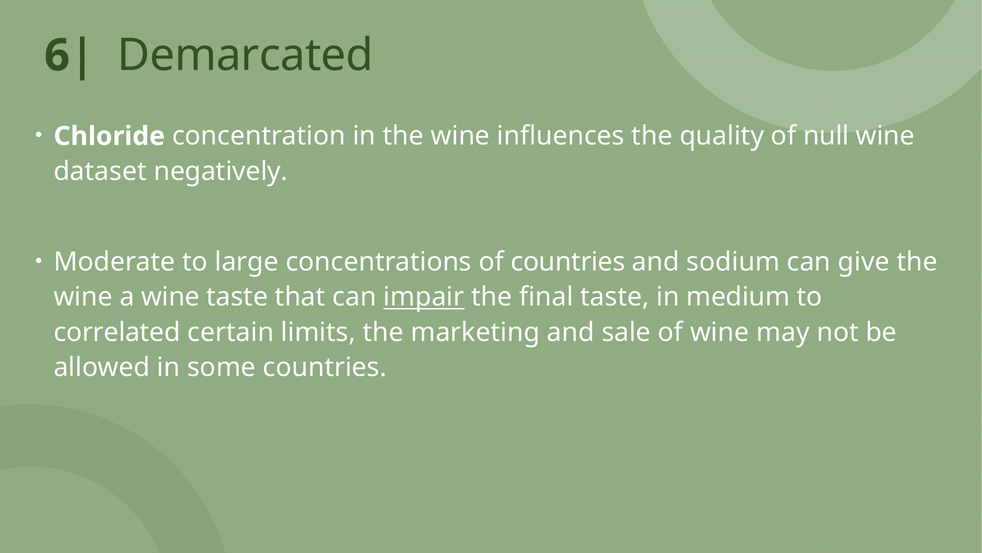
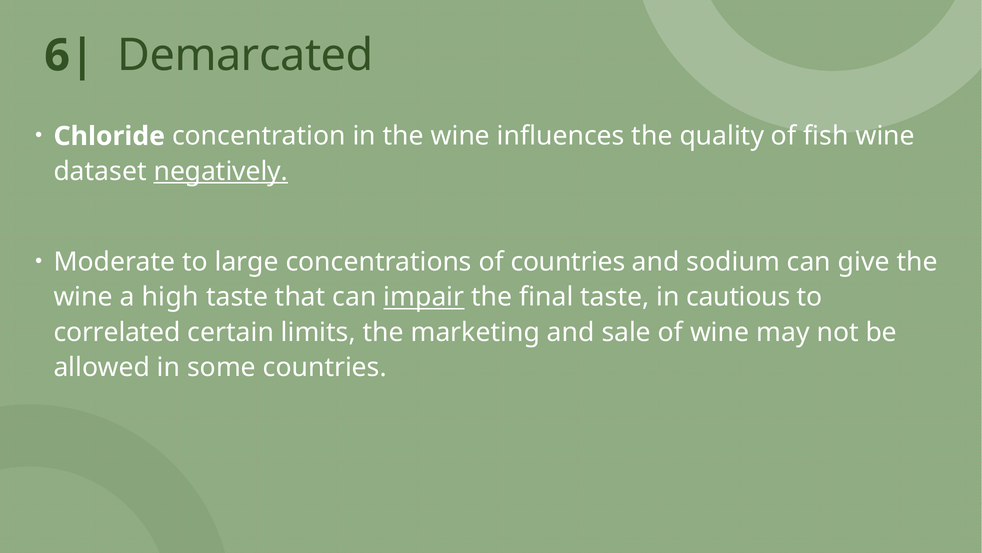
null: null -> fish (826, 136)
negatively underline: none -> present (221, 171)
a wine: wine -> high (170, 297)
medium: medium -> cautious (738, 297)
